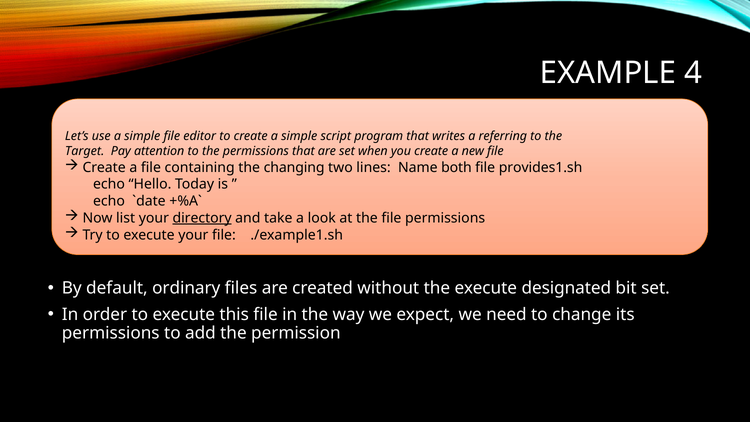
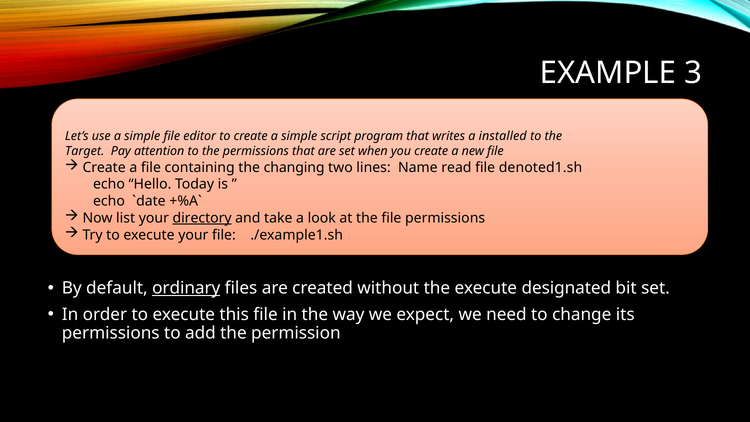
4: 4 -> 3 (693, 73)
referring: referring -> installed (503, 136)
both: both -> read (456, 167)
provides1.sh: provides1.sh -> denoted1.sh (540, 167)
ordinary underline: none -> present (186, 288)
